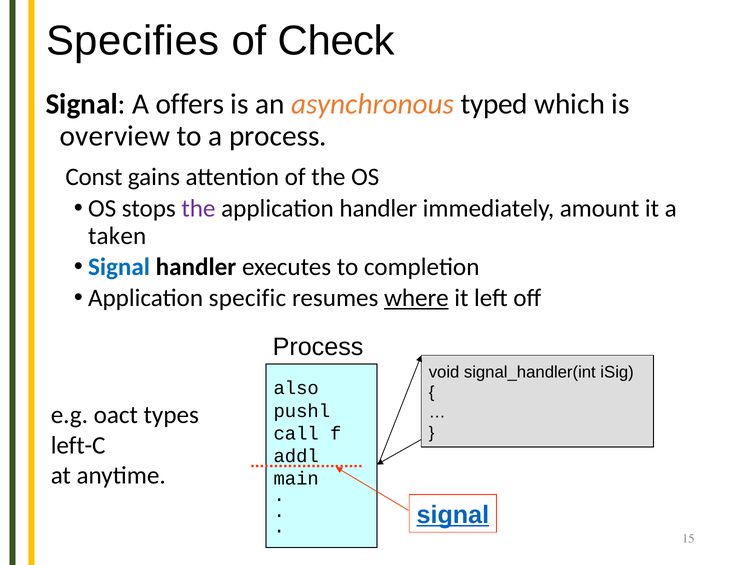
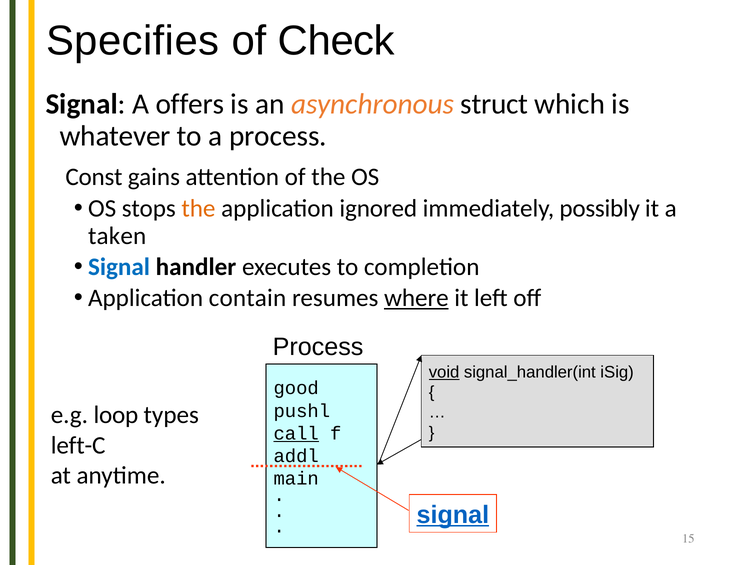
typed: typed -> struct (494, 104)
overview: overview -> whatever (115, 136)
the colour: purple -> orange (198, 209)
application handler: handler -> ignored (378, 209)
amount: amount -> possibly (600, 209)
specific: specific -> contain (247, 298)
void underline: none -> present (444, 373)
also: also -> good (296, 389)
oact: oact -> loop (116, 415)
call underline: none -> present (296, 434)
